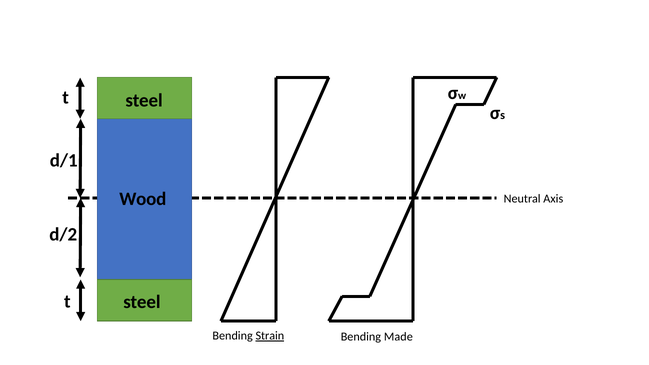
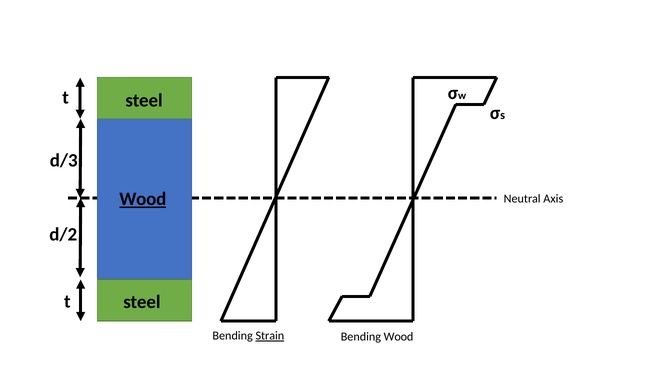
d/1: d/1 -> d/3 (64, 161)
Wood underline: none -> present (143, 199)
Bending Made: Made -> Wood (399, 337)
